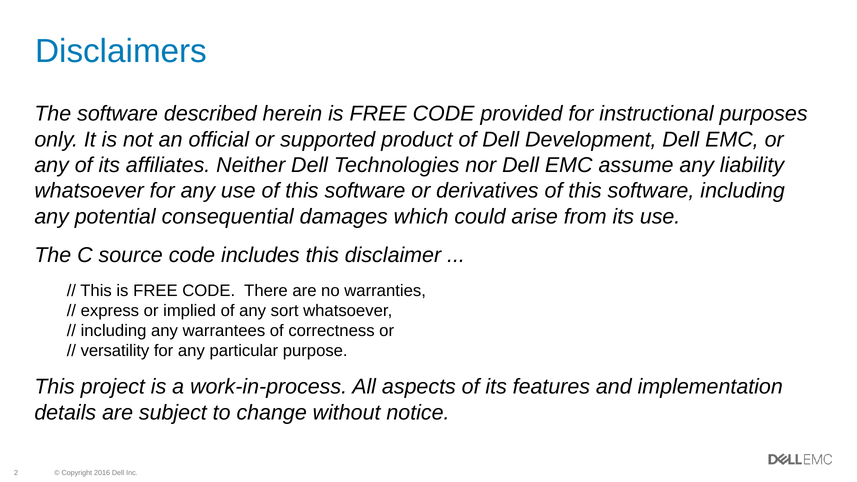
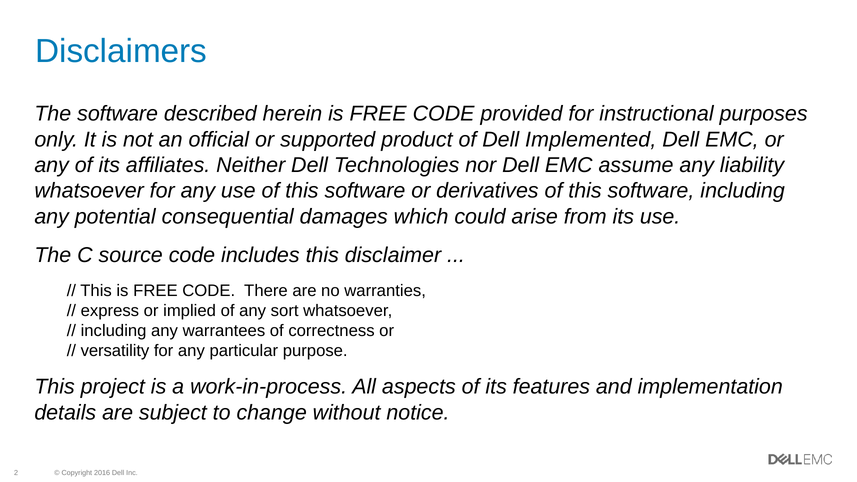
Development: Development -> Implemented (591, 139)
